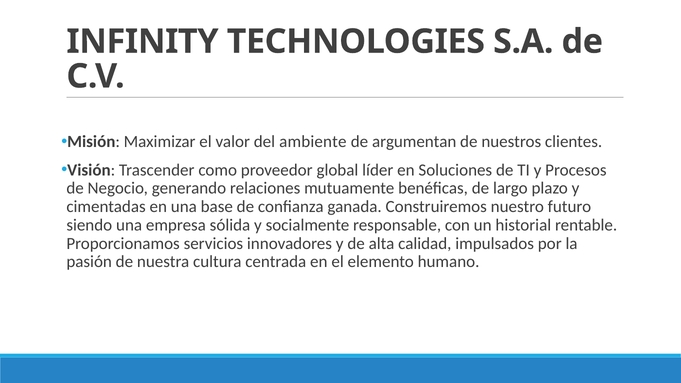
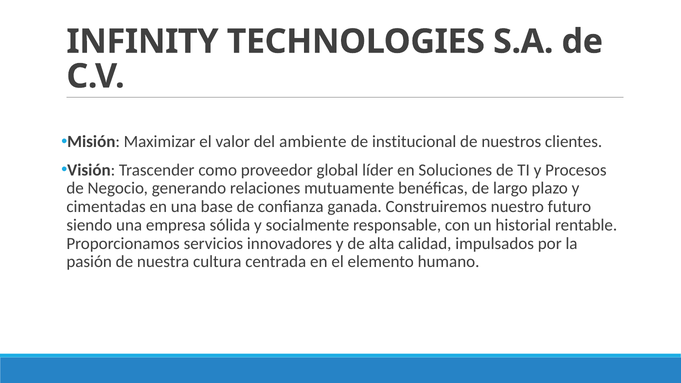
argumentan: argumentan -> institucional (414, 142)
